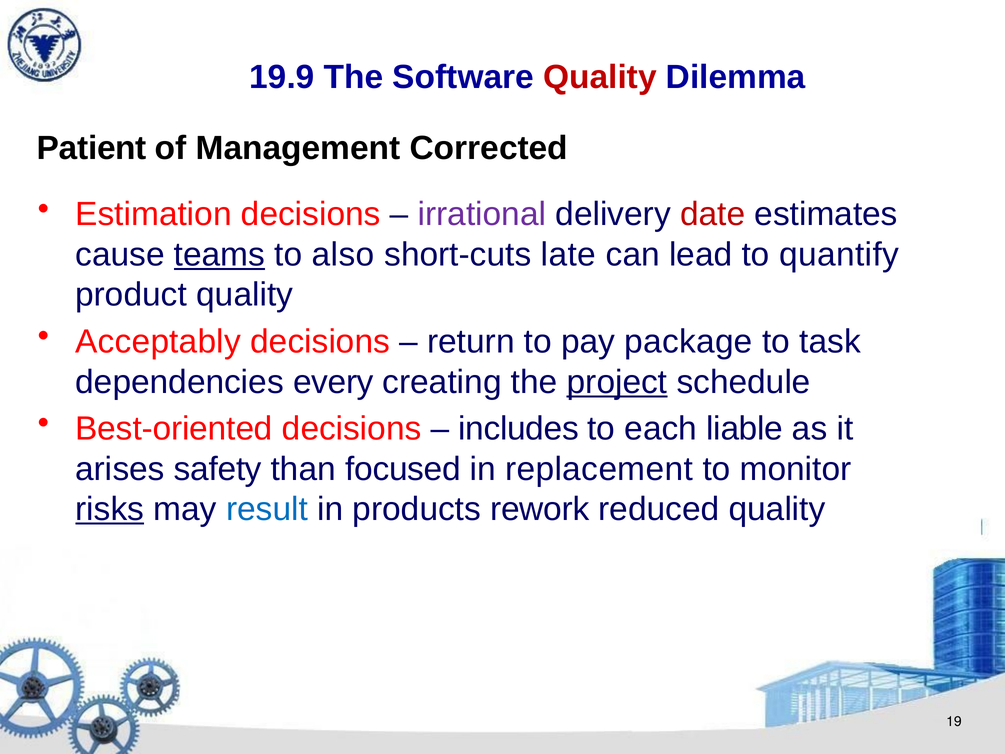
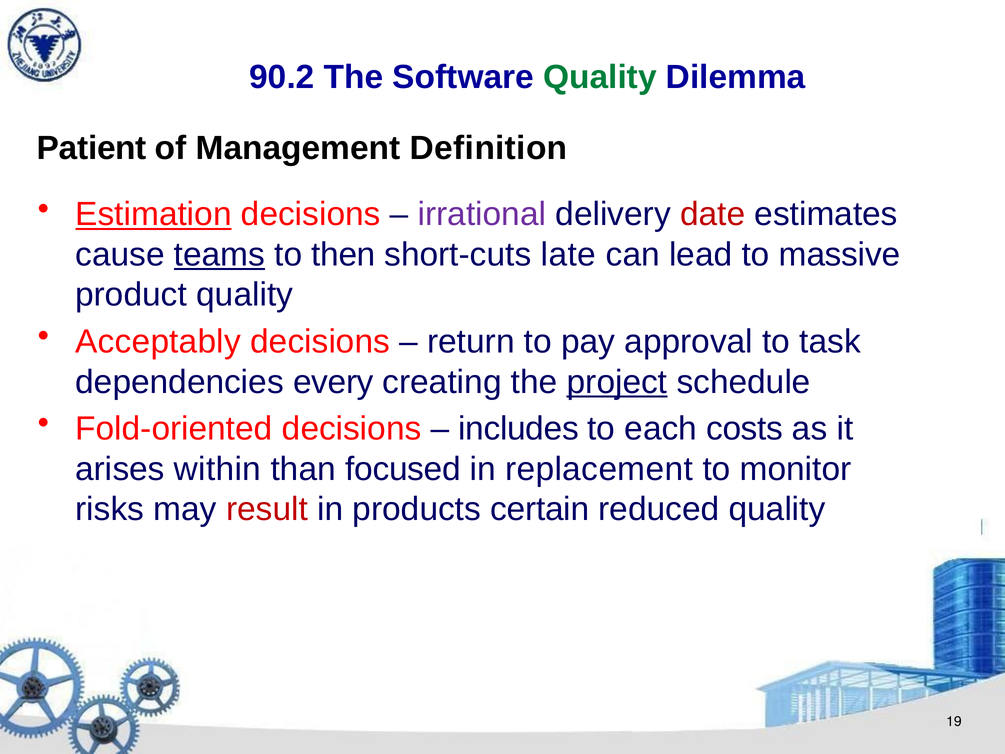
19.9: 19.9 -> 90.2 (282, 77)
Quality colour: red -> green (600, 77)
Corrected: Corrected -> Definition (489, 148)
Estimation underline: none -> present (153, 214)
also: also -> then (343, 255)
quantify: quantify -> massive (840, 255)
package: package -> approval (689, 342)
Best-oriented: Best-oriented -> Fold-oriented (174, 429)
liable: liable -> costs (745, 429)
safety: safety -> within (218, 469)
risks underline: present -> none (110, 509)
result colour: blue -> red (267, 509)
rework: rework -> certain (540, 509)
